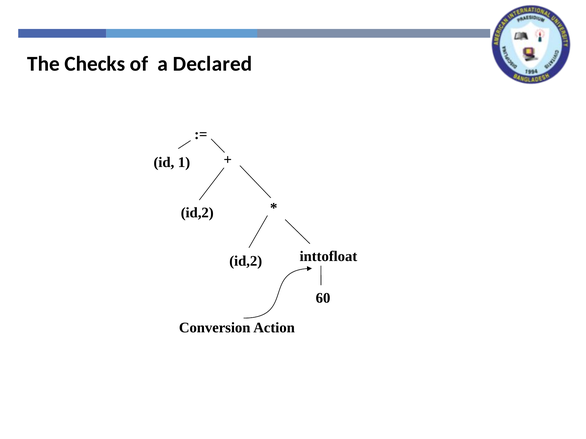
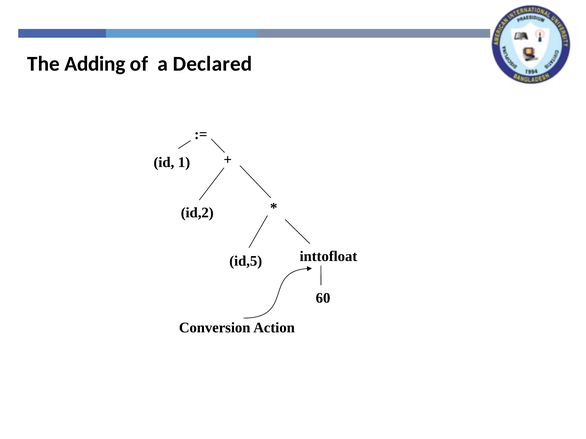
Checks: Checks -> Adding (95, 64)
id,2: id,2 -> id,5 (246, 261)
